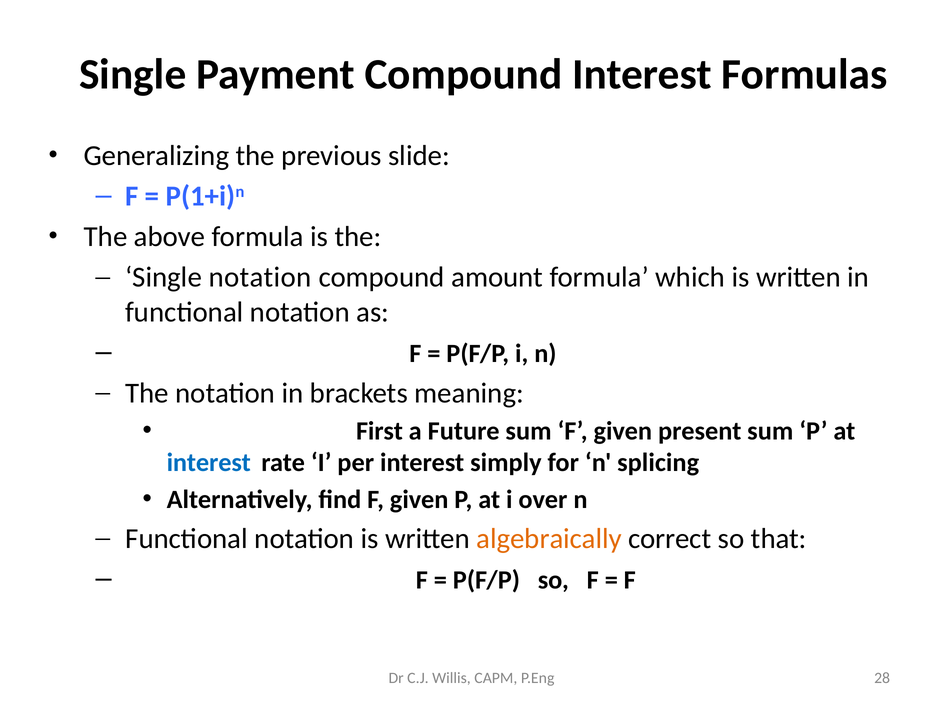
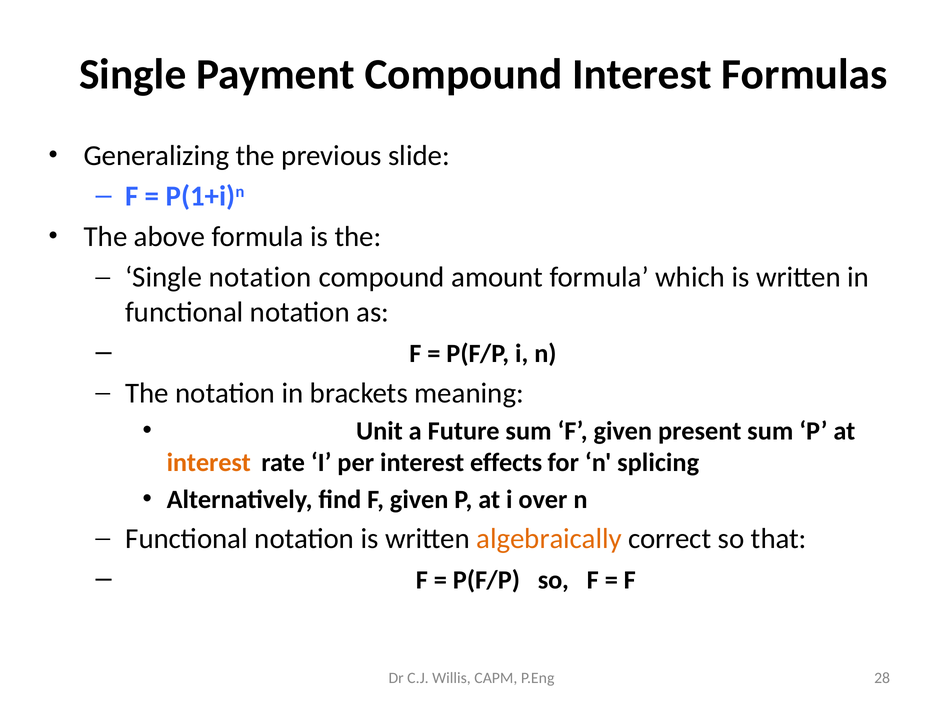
First: First -> Unit (379, 431)
interest colour: blue -> orange (209, 463)
simply: simply -> effects (506, 463)
